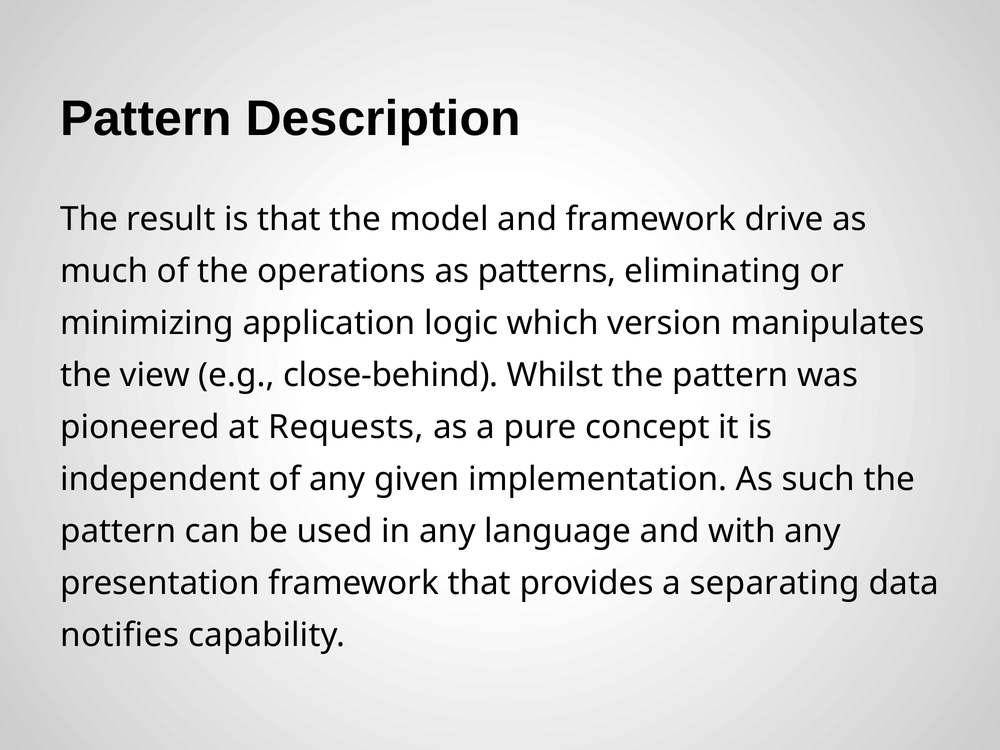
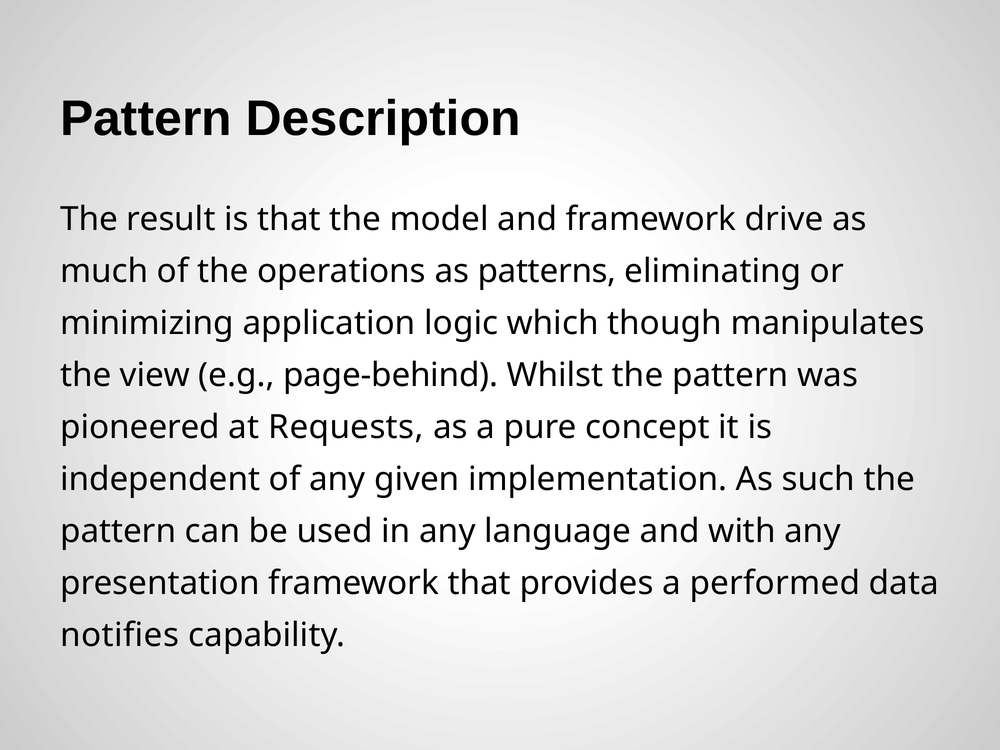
version: version -> though (665, 323)
close-behind: close-behind -> page-behind (391, 375)
separating: separating -> performed (775, 583)
